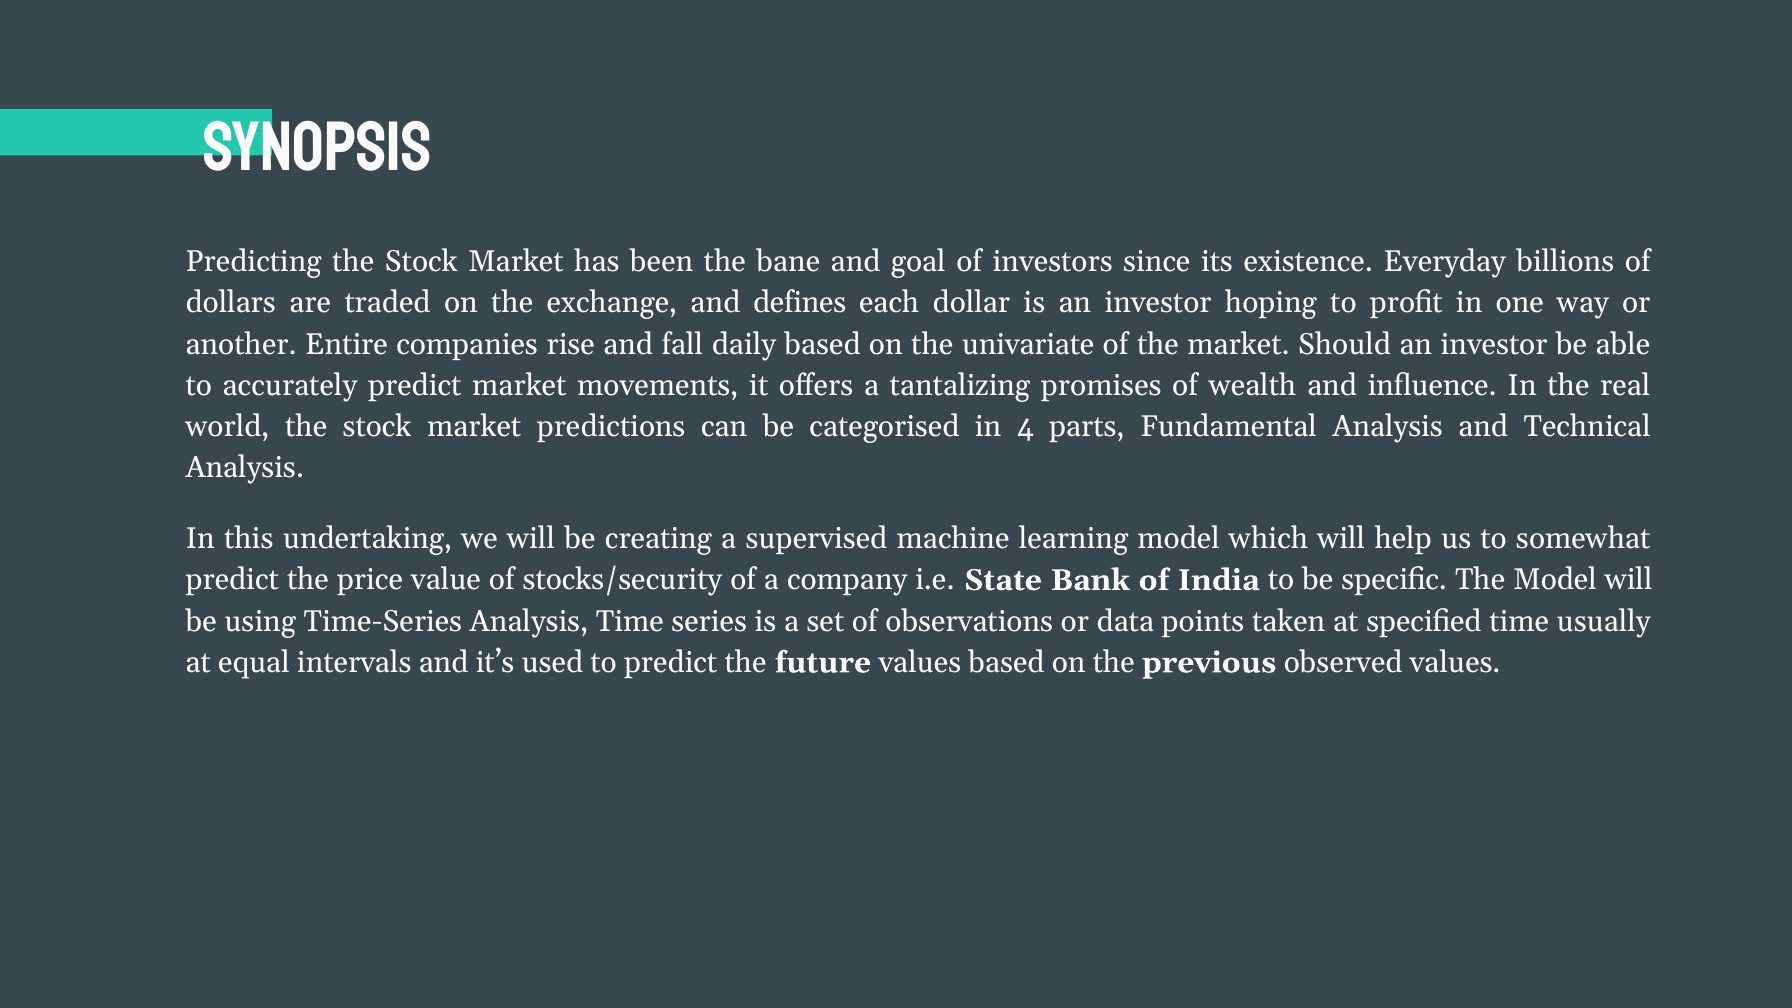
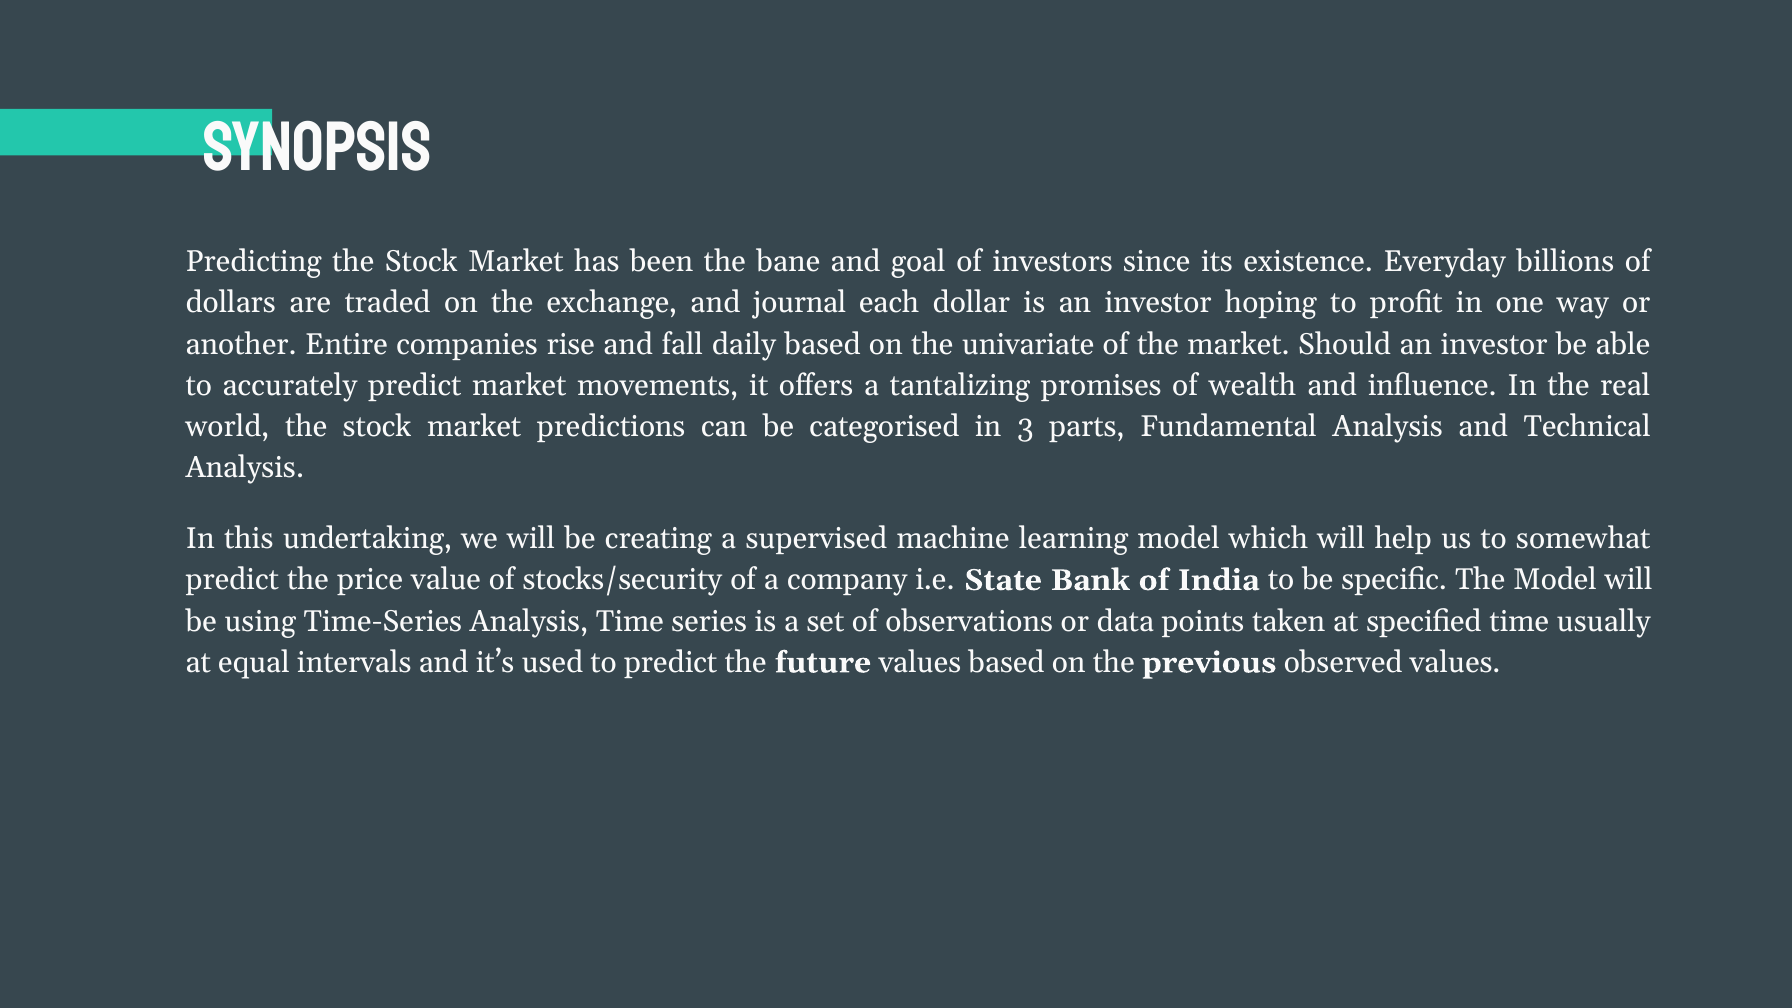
defines: defines -> journal (800, 303)
4: 4 -> 3 (1025, 427)
